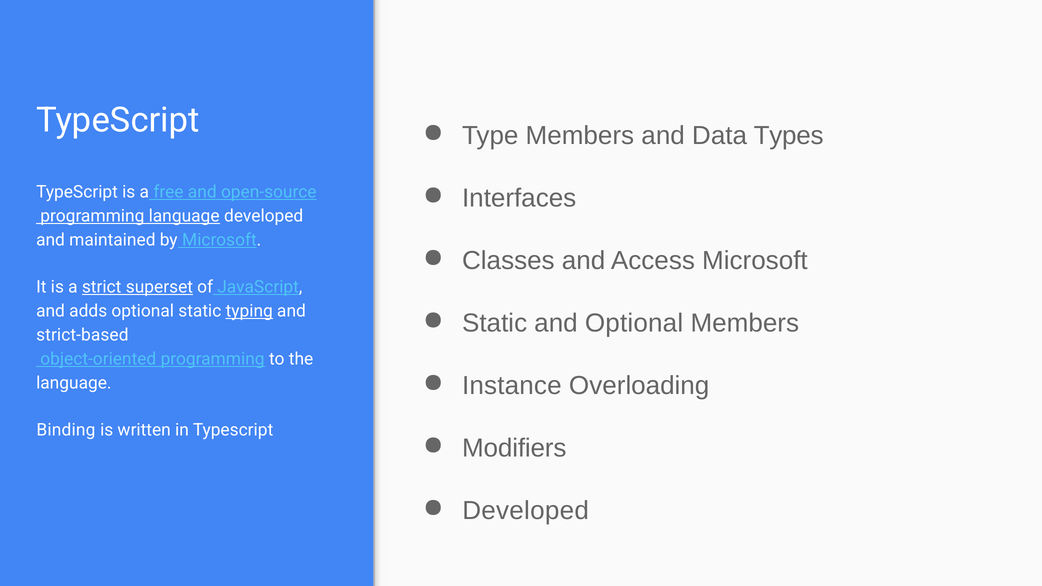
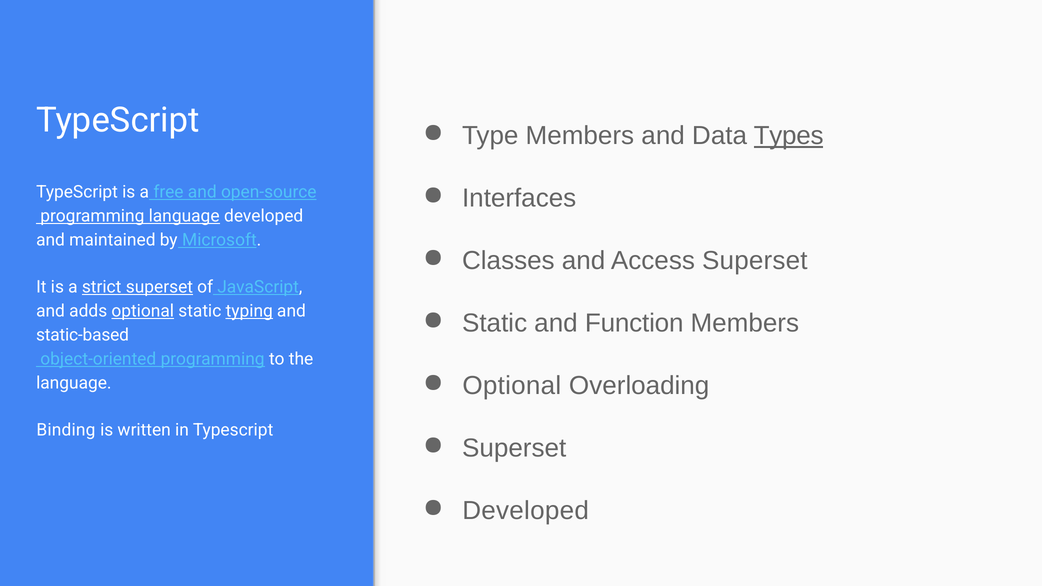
Types underline: none -> present (789, 136)
Access Microsoft: Microsoft -> Superset (755, 261)
optional underline: none -> present (143, 311)
and Optional: Optional -> Function (634, 323)
strict-based: strict-based -> static-based (83, 335)
Instance: Instance -> Optional (512, 386)
Modifiers: Modifiers -> Superset (514, 448)
